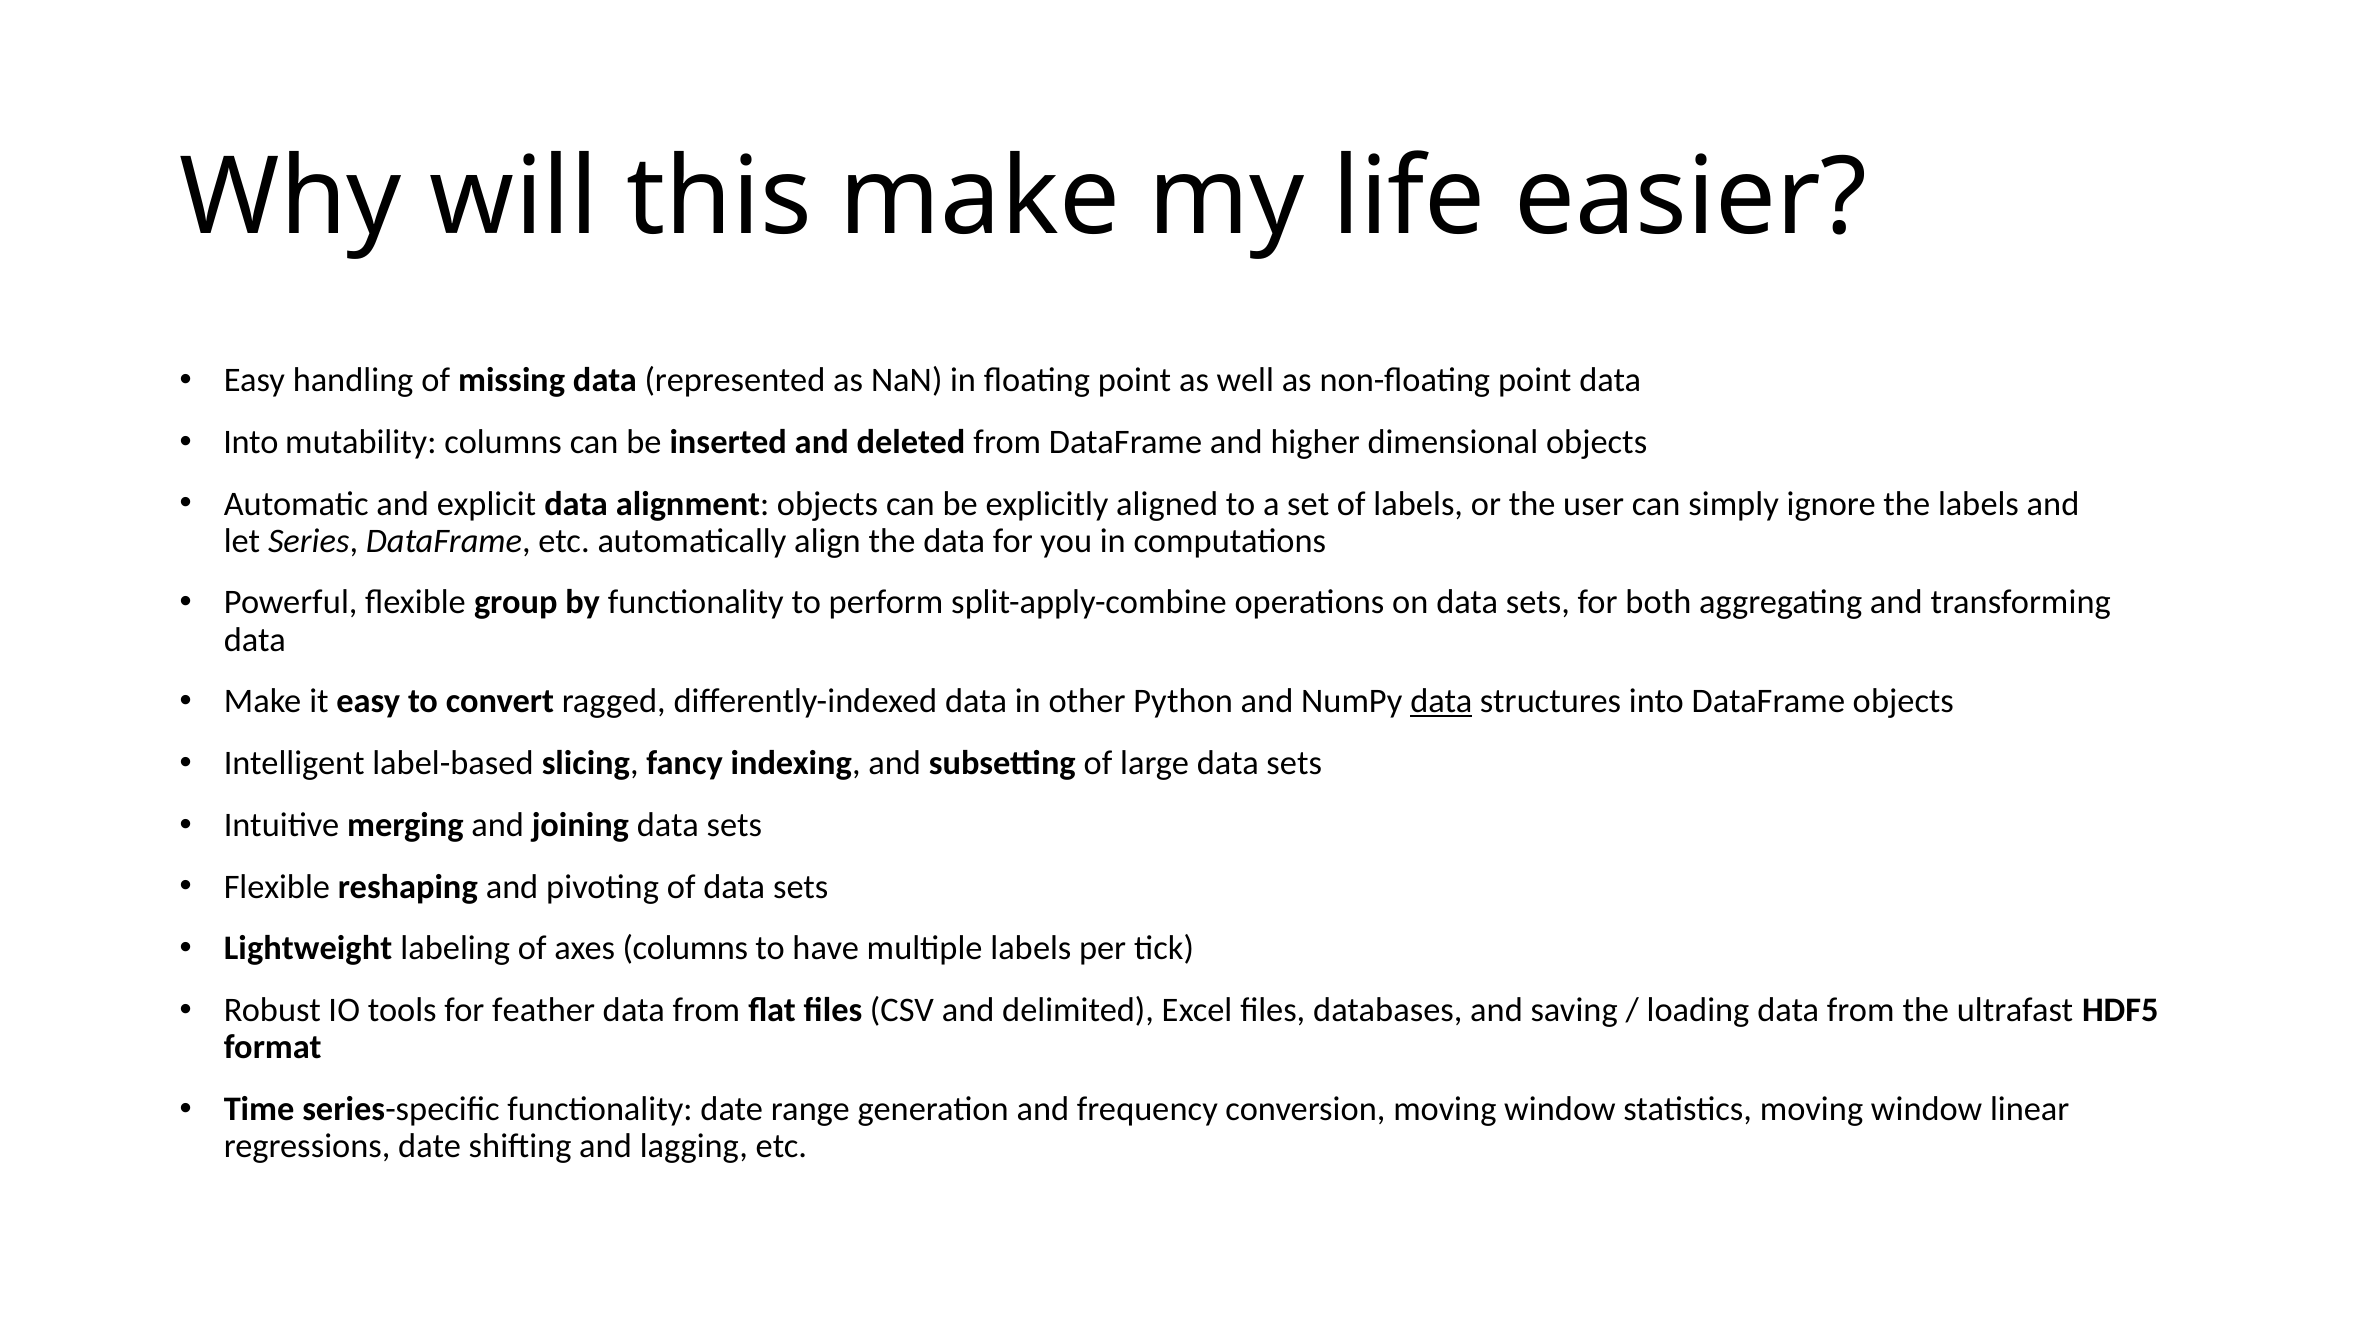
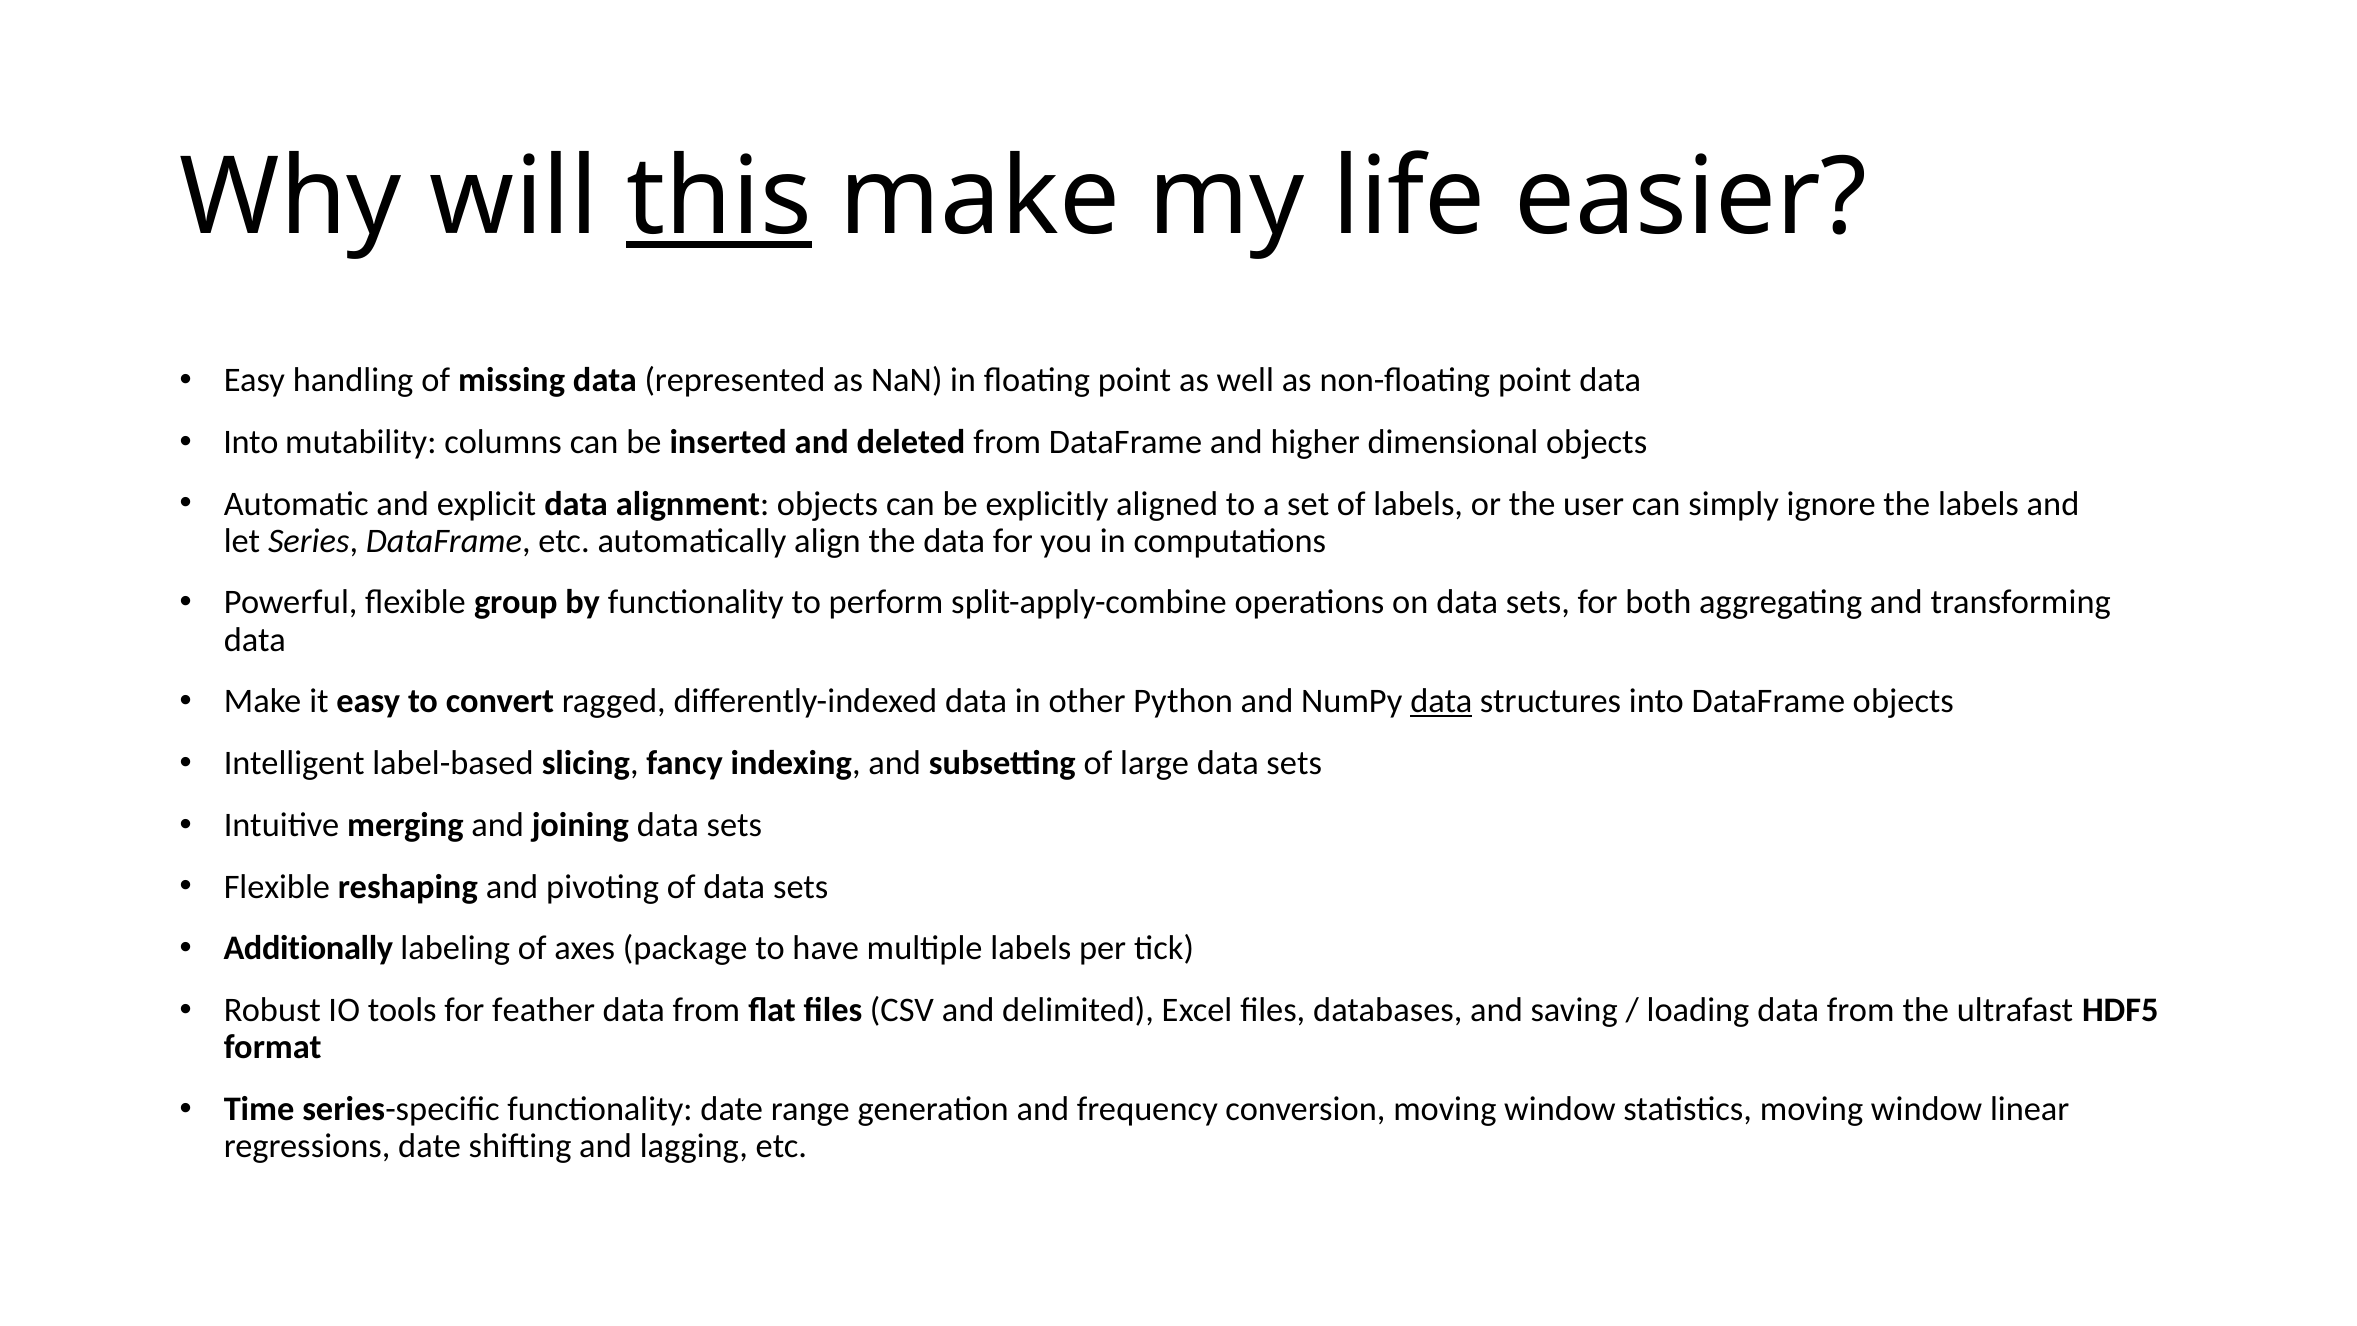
this underline: none -> present (719, 198)
Lightweight: Lightweight -> Additionally (308, 948)
axes columns: columns -> package (685, 948)
